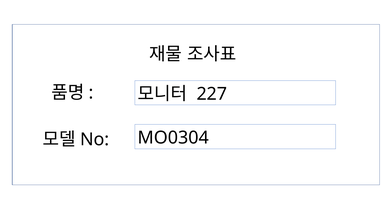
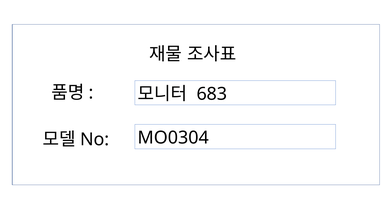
227: 227 -> 683 (212, 94)
